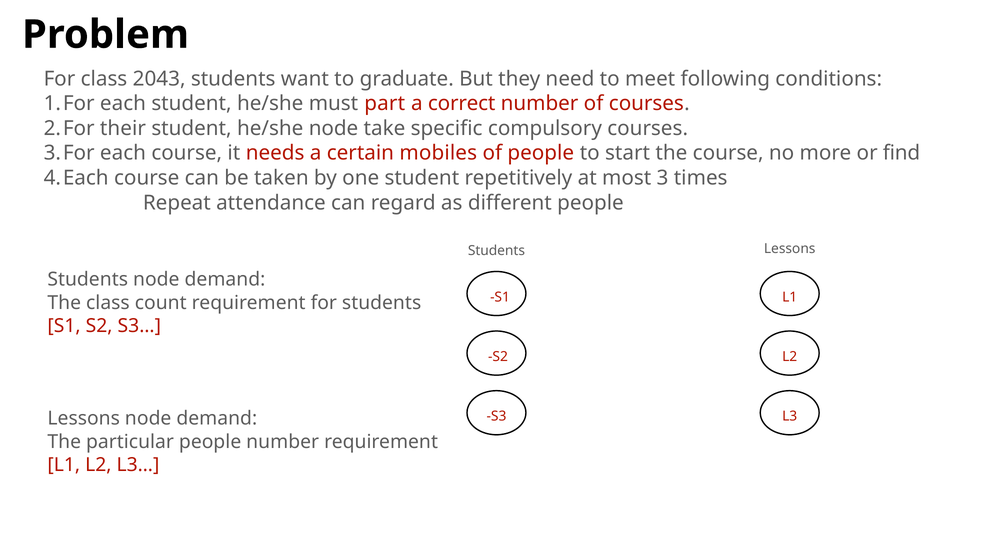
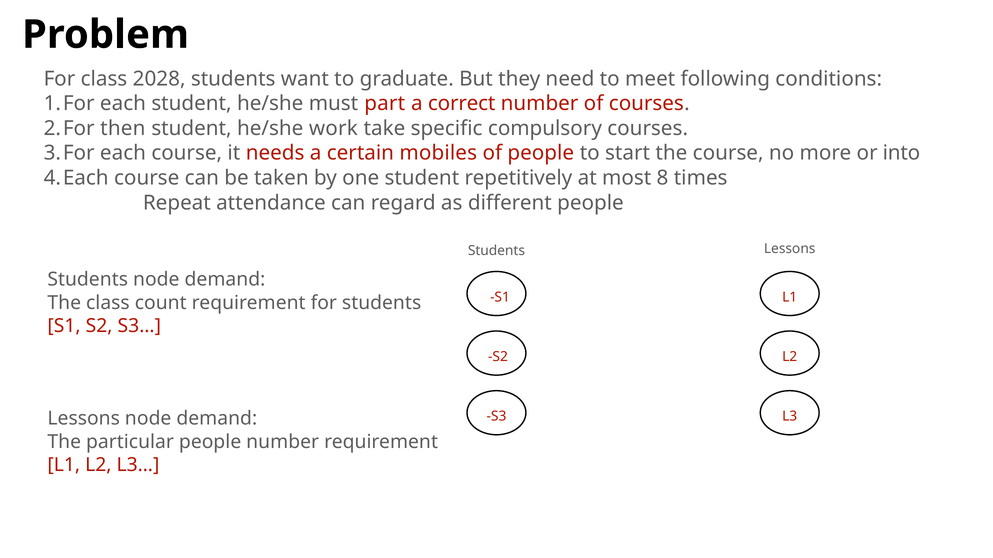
2043: 2043 -> 2028 (159, 79)
their: their -> then (123, 128)
he/she node: node -> work (333, 128)
find: find -> into (901, 153)
3: 3 -> 8 (663, 178)
